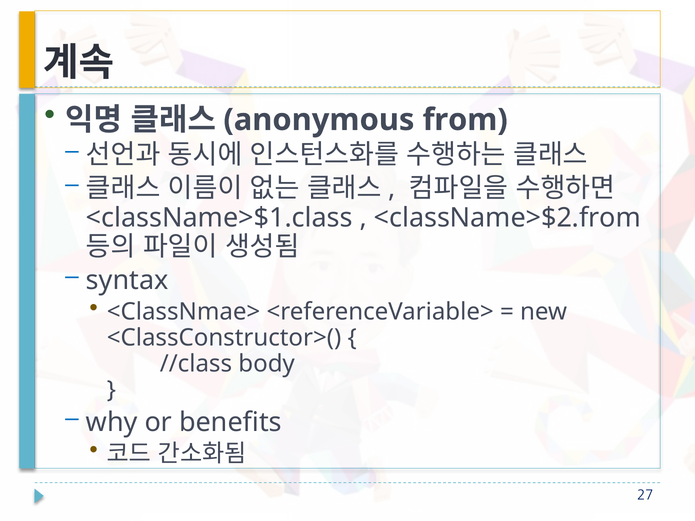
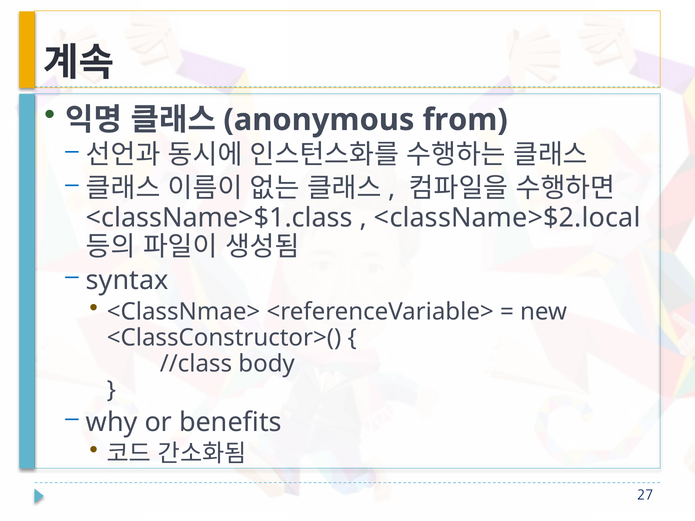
<className>$2.from: <className>$2.from -> <className>$2.local (507, 218)
